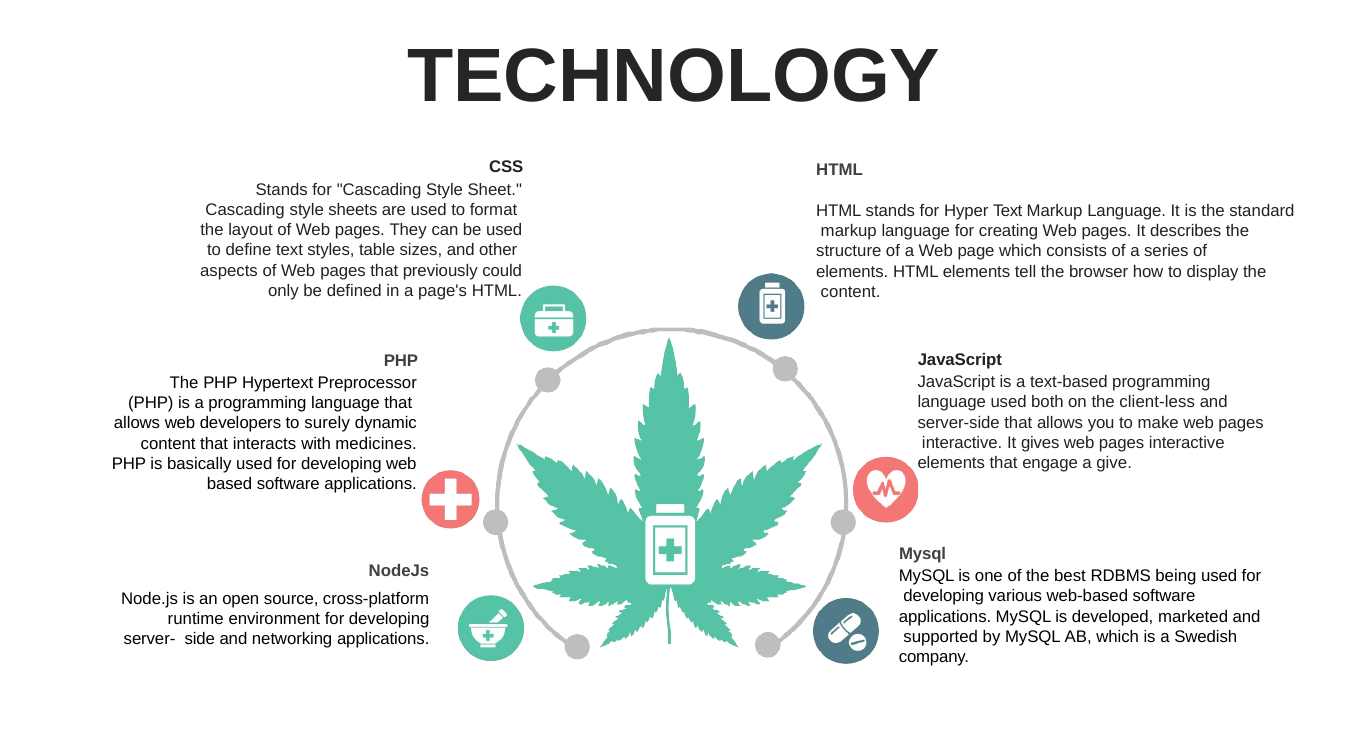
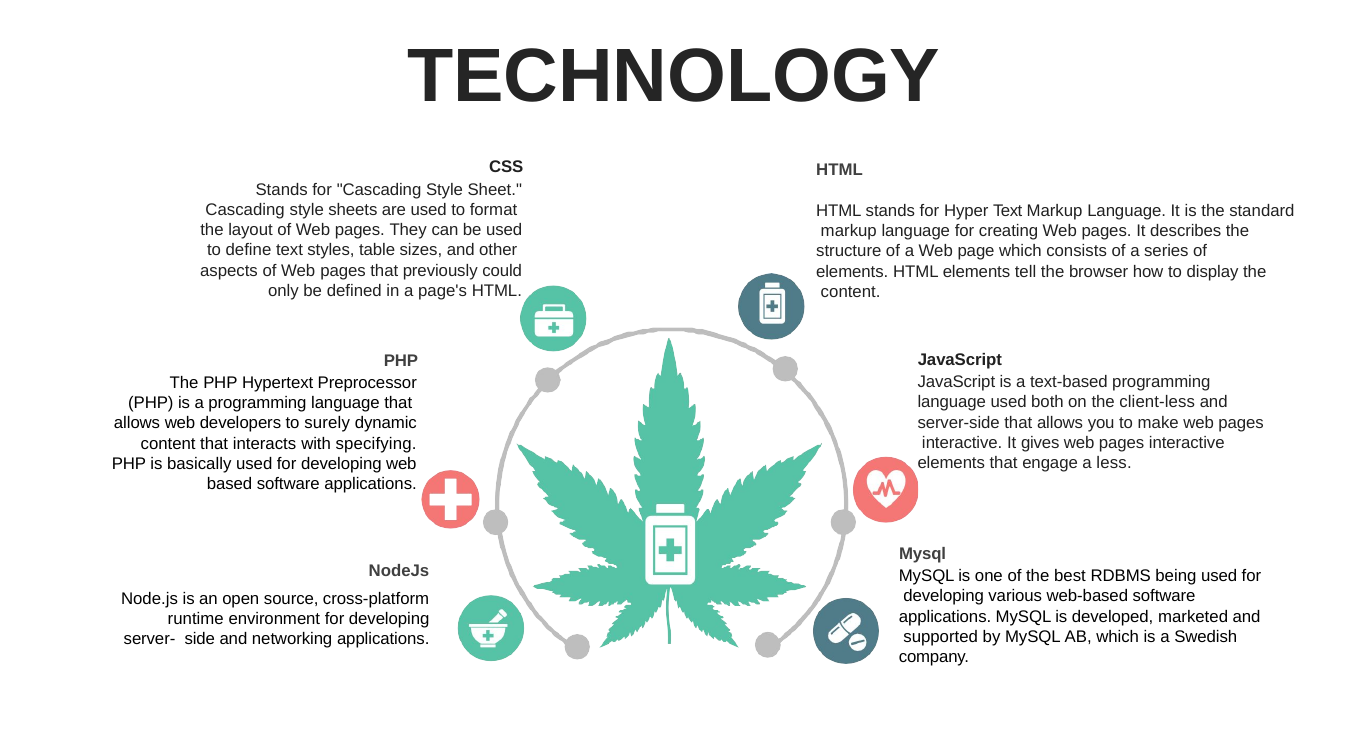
medicines: medicines -> specifying (376, 444)
give: give -> less (1114, 463)
